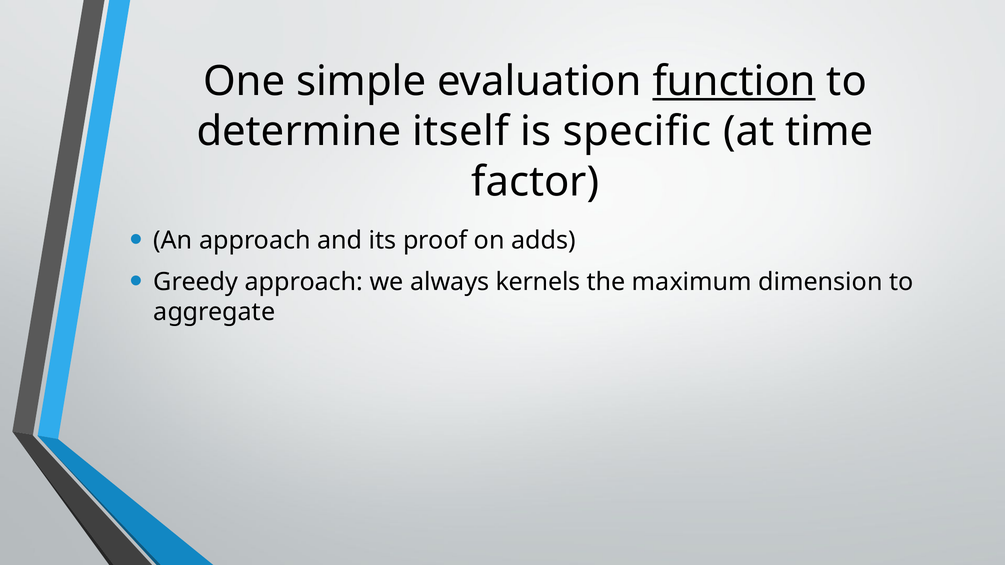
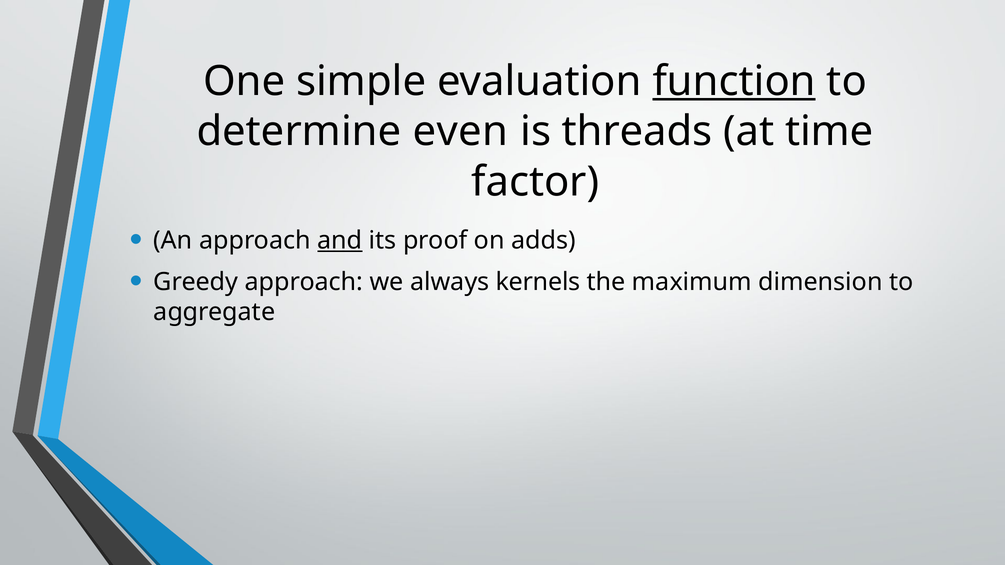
itself: itself -> even (461, 132)
specific: specific -> threads (637, 132)
and underline: none -> present (340, 240)
